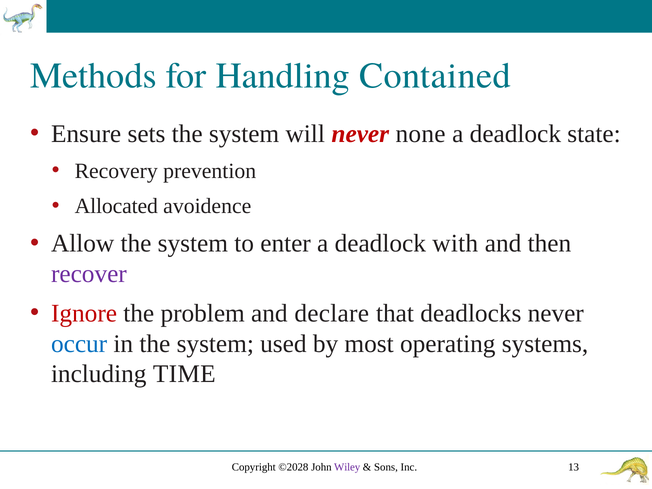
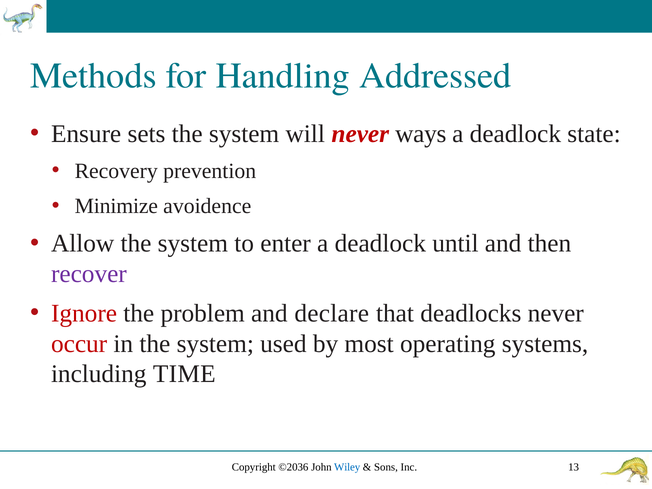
Contained: Contained -> Addressed (435, 76)
none: none -> ways (421, 134)
Allocated: Allocated -> Minimize (116, 206)
with: with -> until (455, 244)
occur colour: blue -> red (79, 344)
©2028: ©2028 -> ©2036 (293, 467)
Wiley colour: purple -> blue (347, 467)
